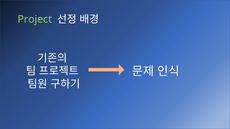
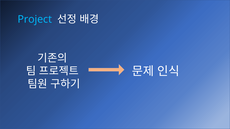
Project colour: light green -> light blue (35, 19)
